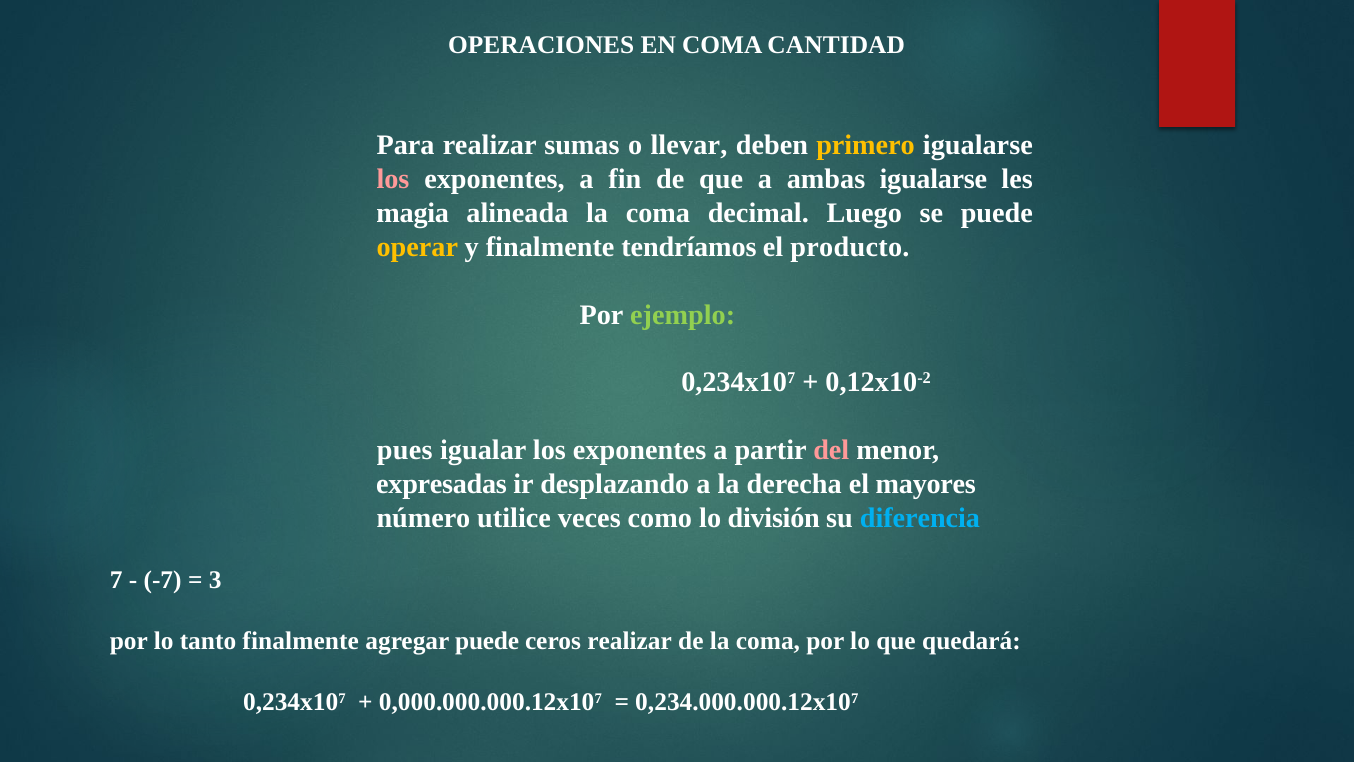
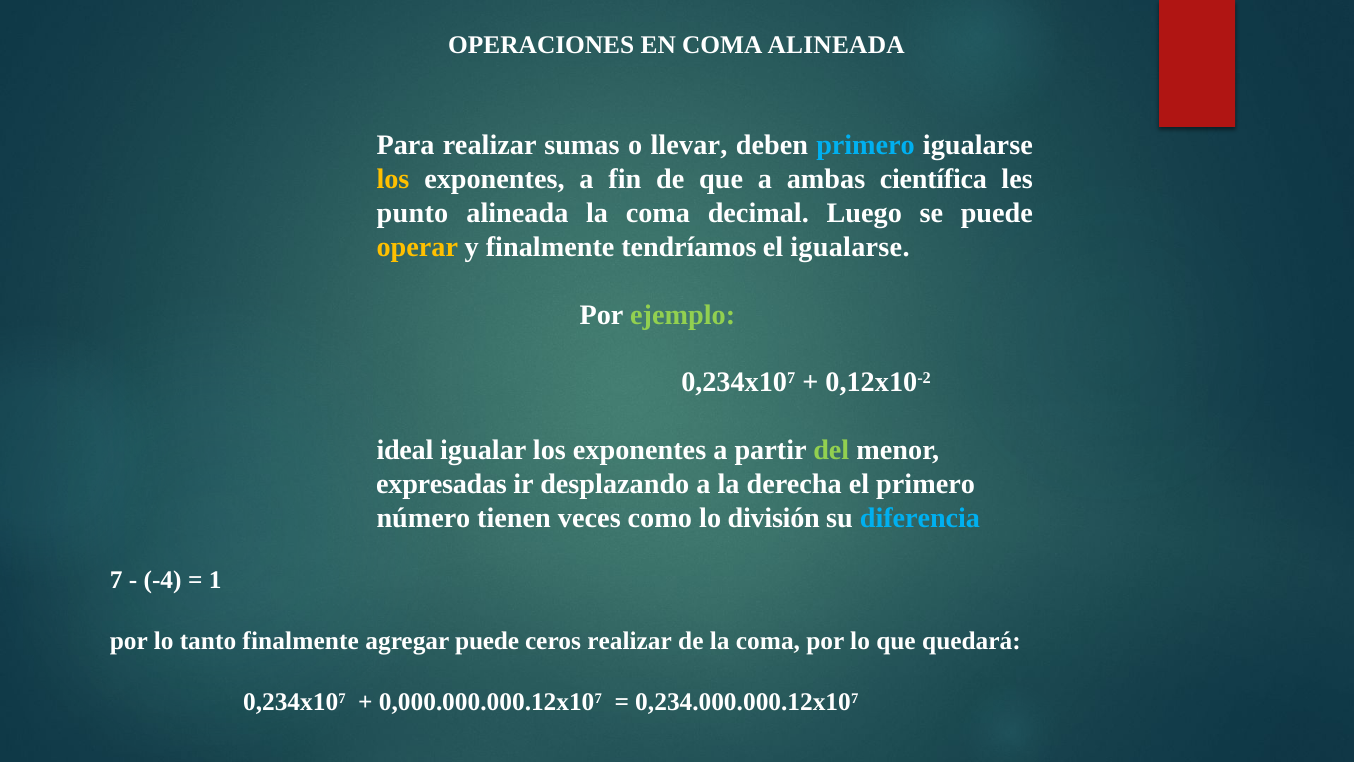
COMA CANTIDAD: CANTIDAD -> ALINEADA (836, 45)
primero colour: yellow -> light blue (866, 145)
los colour: pink -> yellow (393, 179)
ambas igualarse: igualarse -> científica (933, 179)
magia: magia -> punto (412, 213)
el producto: producto -> igualarse (850, 247)
pues: pues -> ideal (405, 450)
del colour: pink -> light green (831, 450)
el mayores: mayores -> primero (926, 484)
utilice: utilice -> tienen (514, 518)
-7: -7 -> -4 (163, 580)
3: 3 -> 1 (215, 580)
